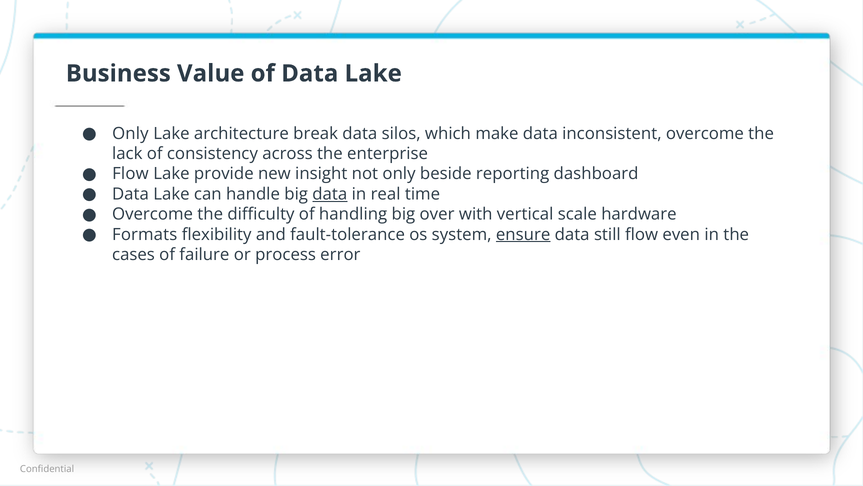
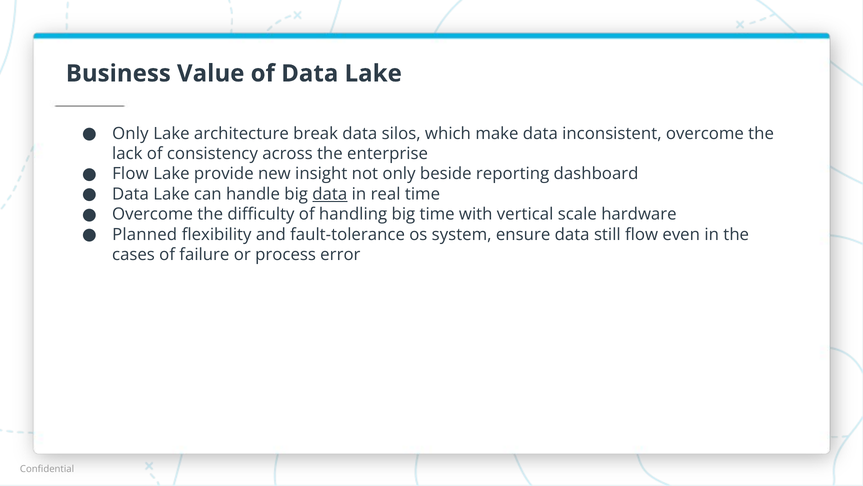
big over: over -> time (437, 214)
Formats: Formats -> Planned (145, 234)
ensure underline: present -> none (523, 234)
